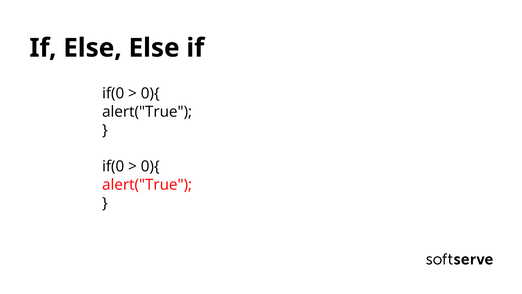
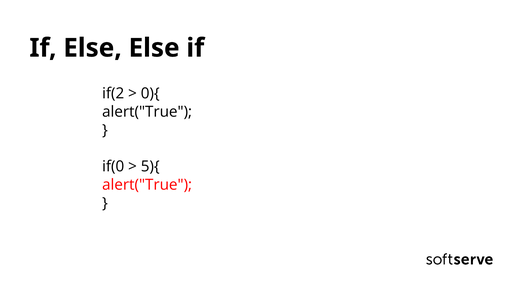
if(0: if(0 -> if(2 (113, 93)
0){: 0){ -> 5){ (150, 166)
